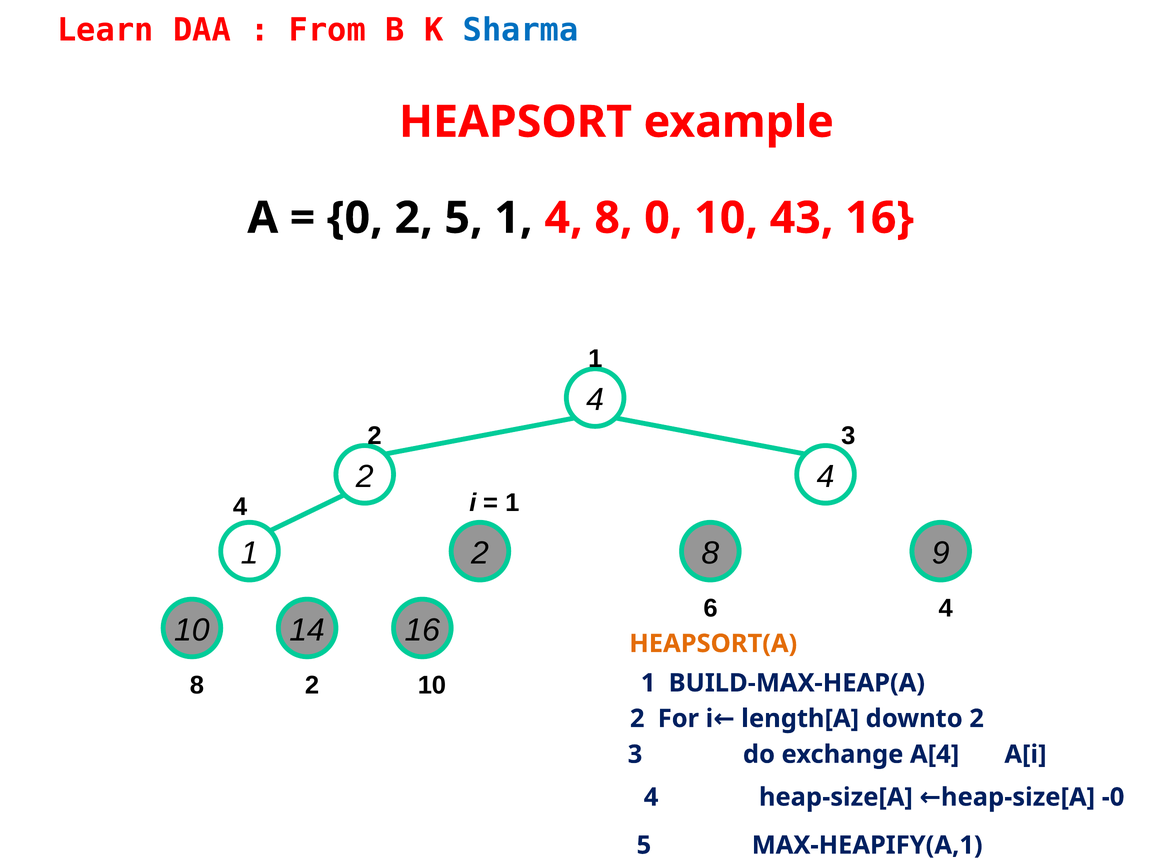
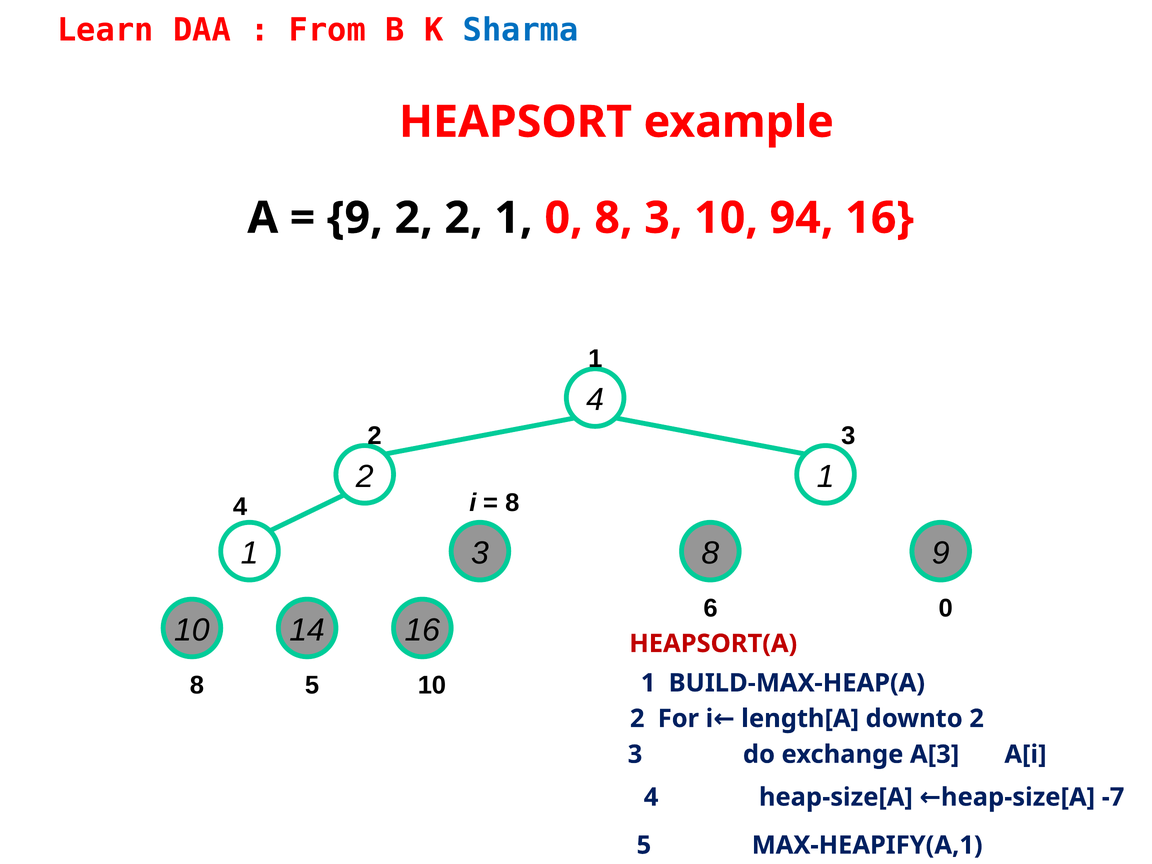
0: 0 -> 9 (355, 218)
2 5: 5 -> 2 (464, 218)
1 4: 4 -> 0 (564, 218)
8 0: 0 -> 3 (663, 218)
43: 43 -> 94 (802, 218)
4: 4 -> 1 (826, 477)
1: 1 -> 8 (512, 503)
2: 2 -> 3 (480, 553)
6 4: 4 -> 0 (946, 608)
HEAPSORT(A colour: orange -> red (713, 644)
8 2: 2 -> 5 (312, 685)
A[4: A[4 -> A[3 (935, 754)
-0: -0 -> -7 (1113, 797)
